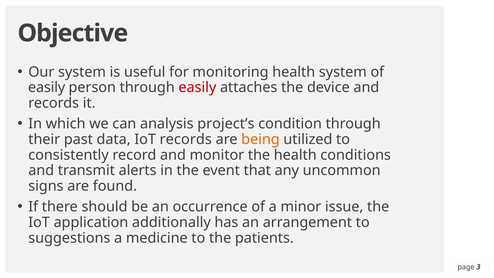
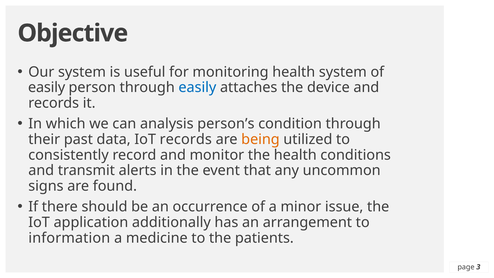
easily colour: red -> blue (197, 87)
project’s: project’s -> person’s (226, 124)
suggestions: suggestions -> information (69, 238)
